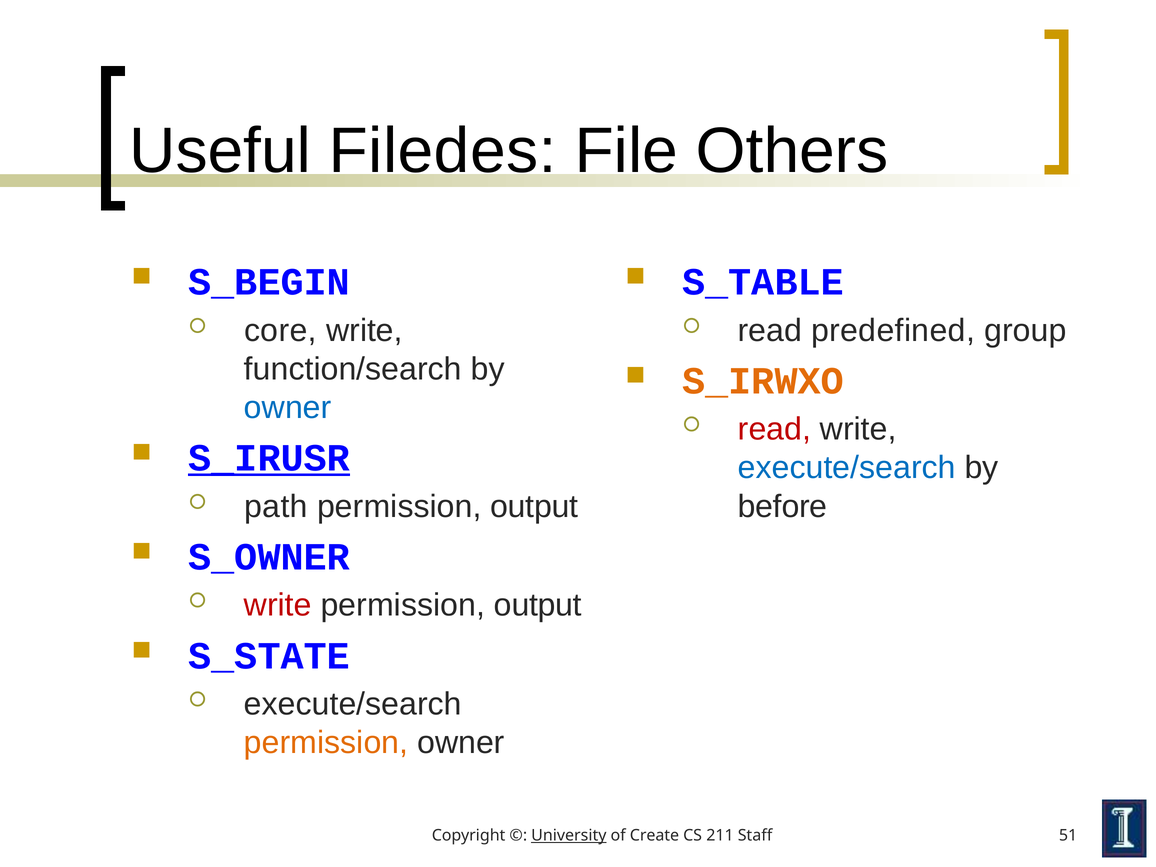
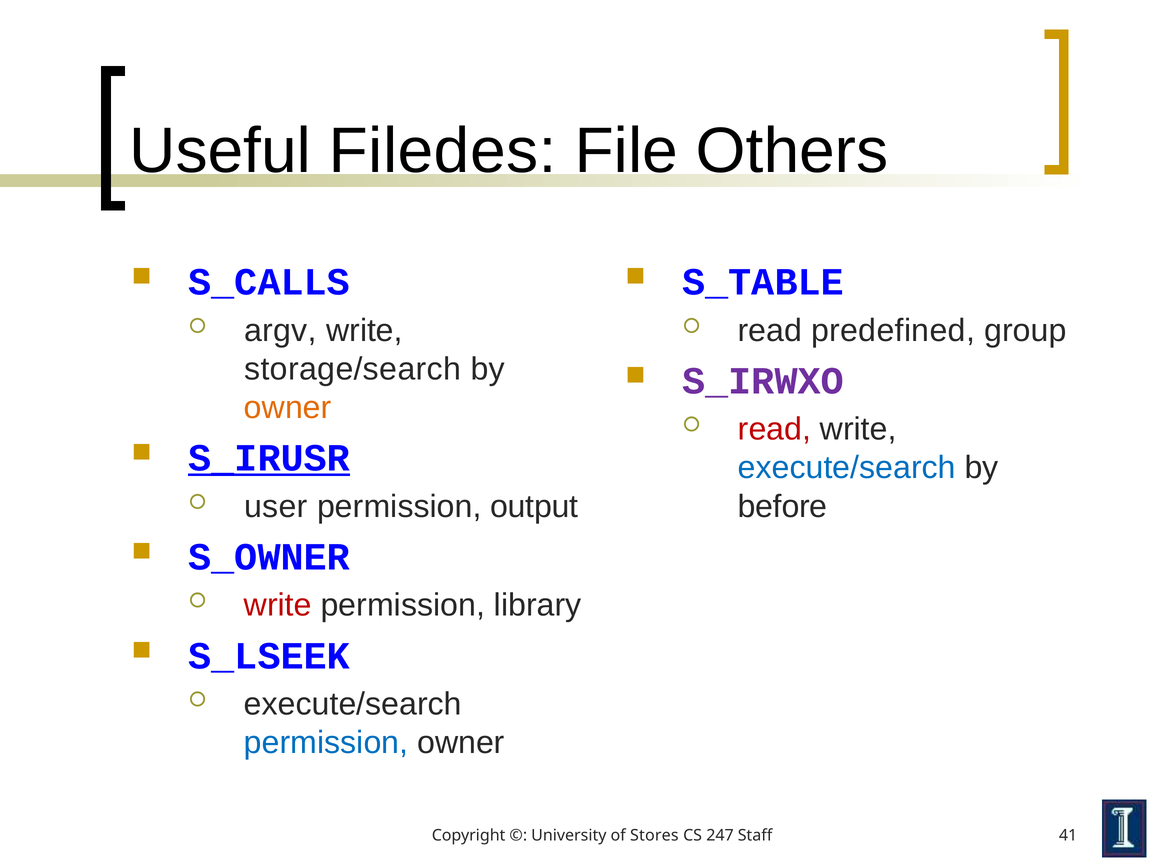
S_BEGIN: S_BEGIN -> S_CALLS (269, 282)
core: core -> argv (280, 330)
function/search: function/search -> storage/search (353, 369)
S_IRWXO colour: orange -> purple (763, 381)
owner colour: blue -> orange (288, 408)
path: path -> user (276, 506)
output: output -> library (538, 605)
S_STATE: S_STATE -> S_LSEEK (269, 656)
permission colour: orange -> blue (326, 743)
University underline: present -> none (569, 835)
Create: Create -> Stores (654, 835)
211: 211 -> 247 (720, 835)
51: 51 -> 41 (1068, 835)
